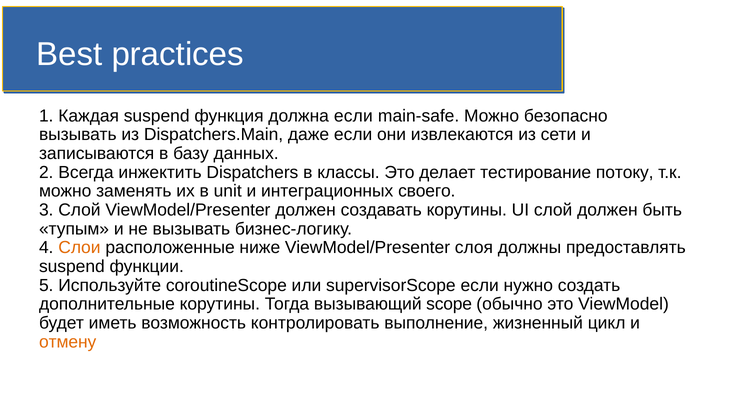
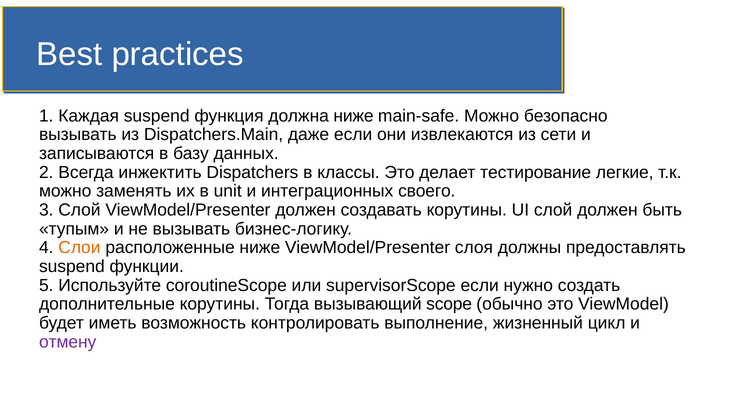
должна если: если -> ниже (354, 116)
потоку: потоку -> легкие (625, 172)
отмену colour: orange -> purple (68, 342)
